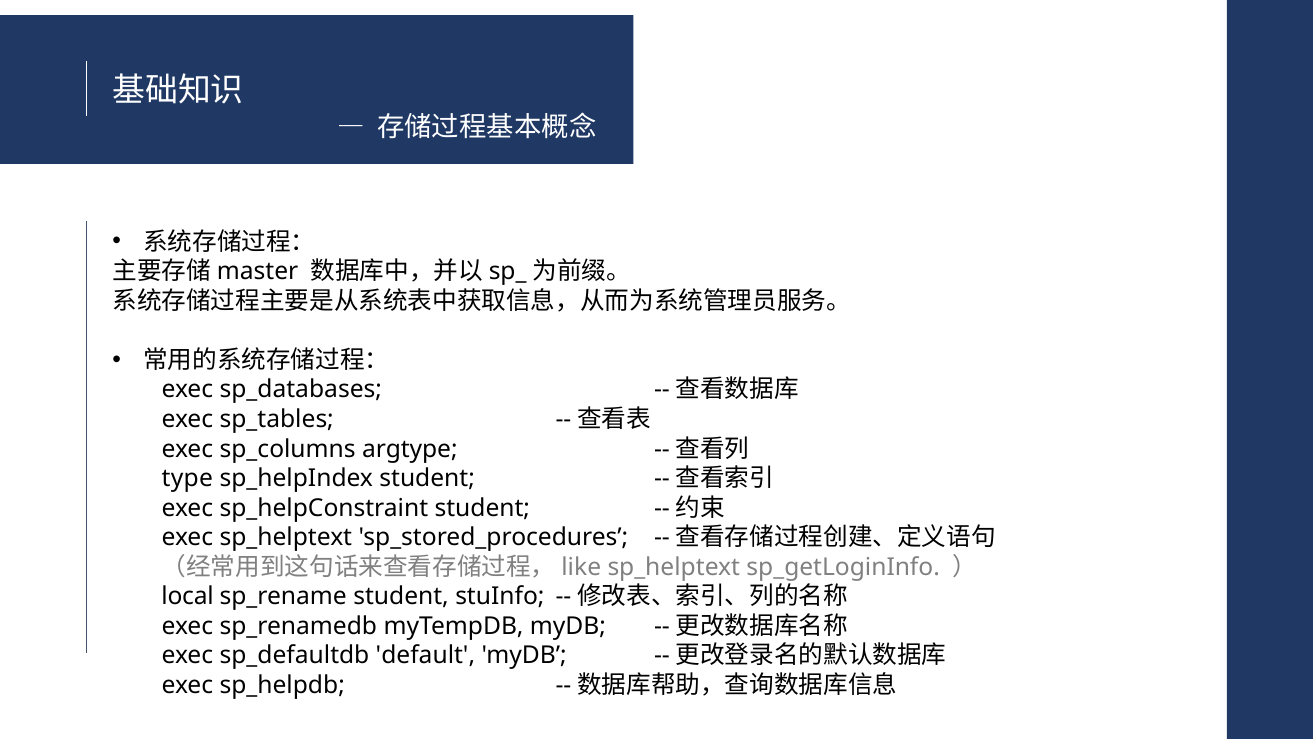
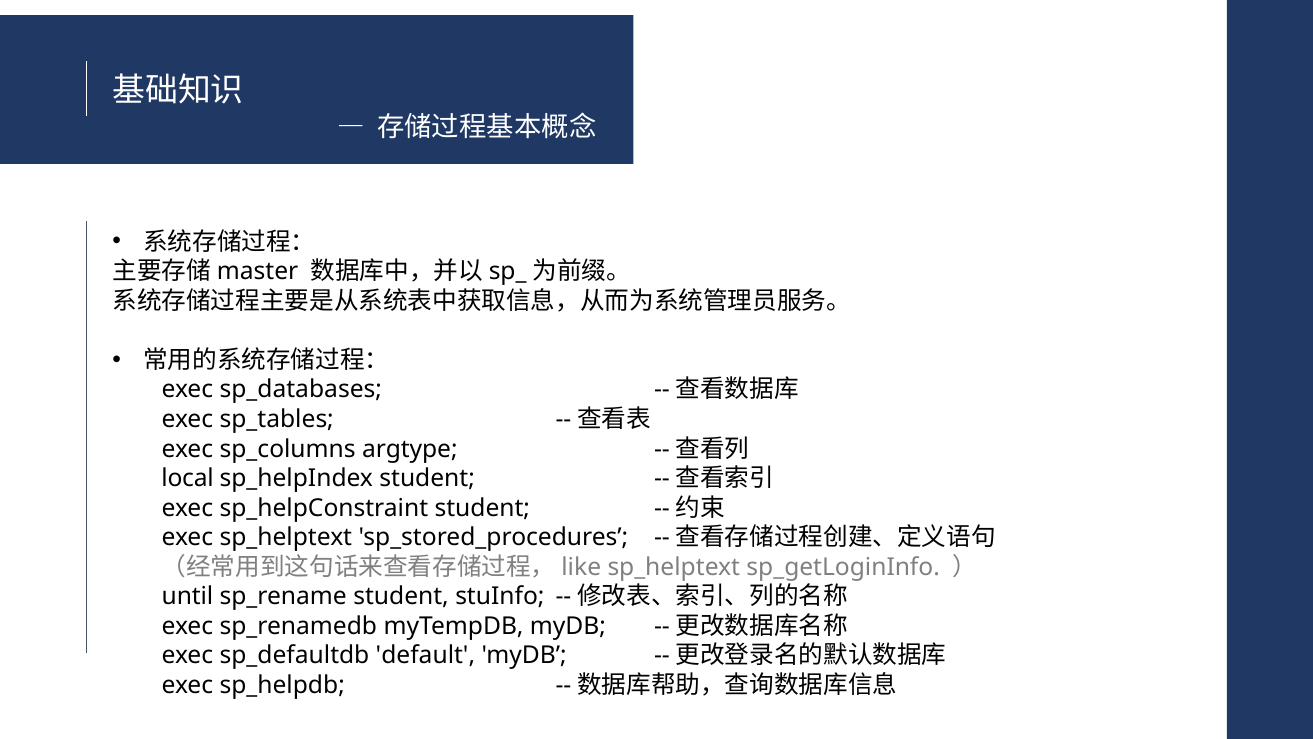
type: type -> local (188, 478)
local: local -> until (187, 596)
